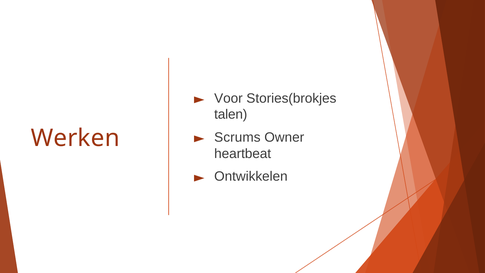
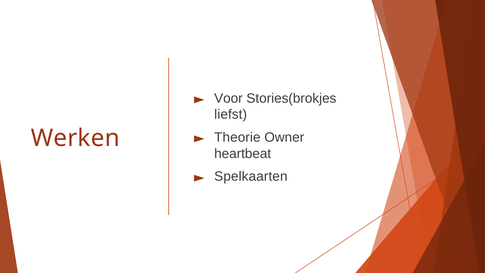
talen: talen -> liefst (231, 114)
Scrums: Scrums -> Theorie (237, 137)
Ontwikkelen: Ontwikkelen -> Spelkaarten (251, 176)
